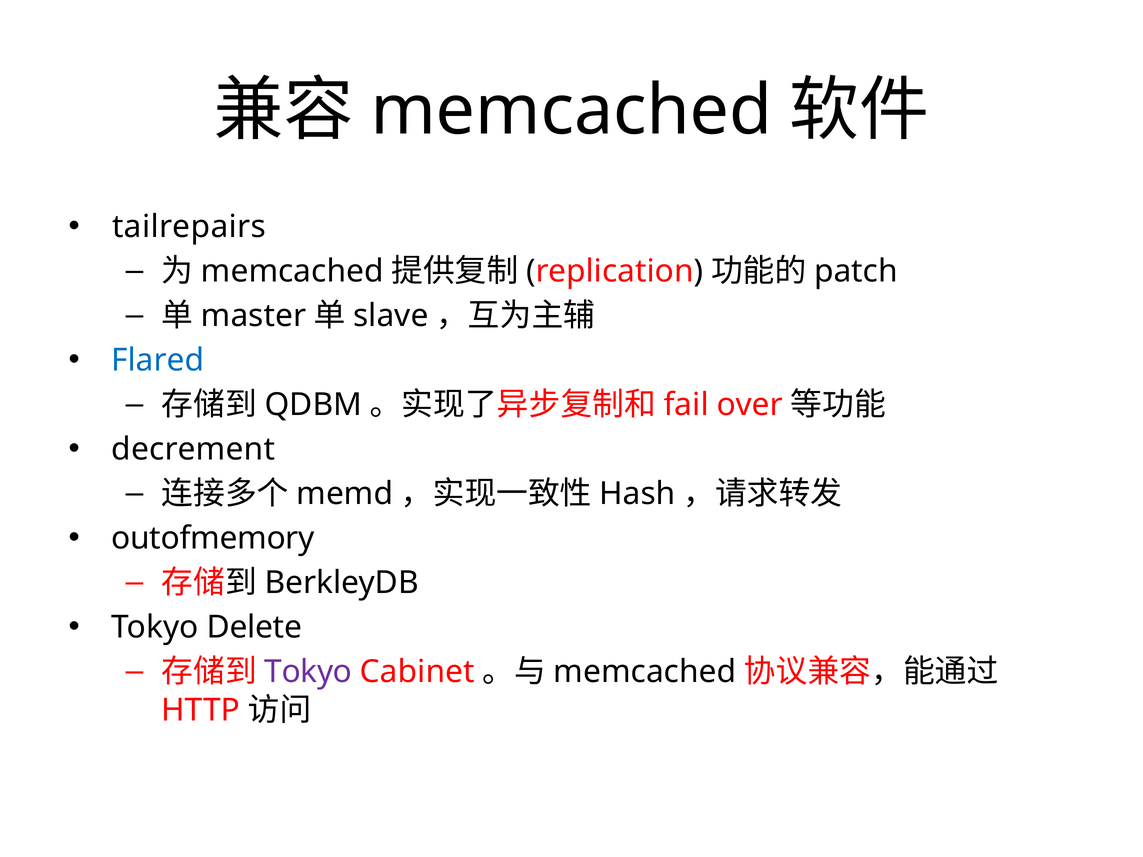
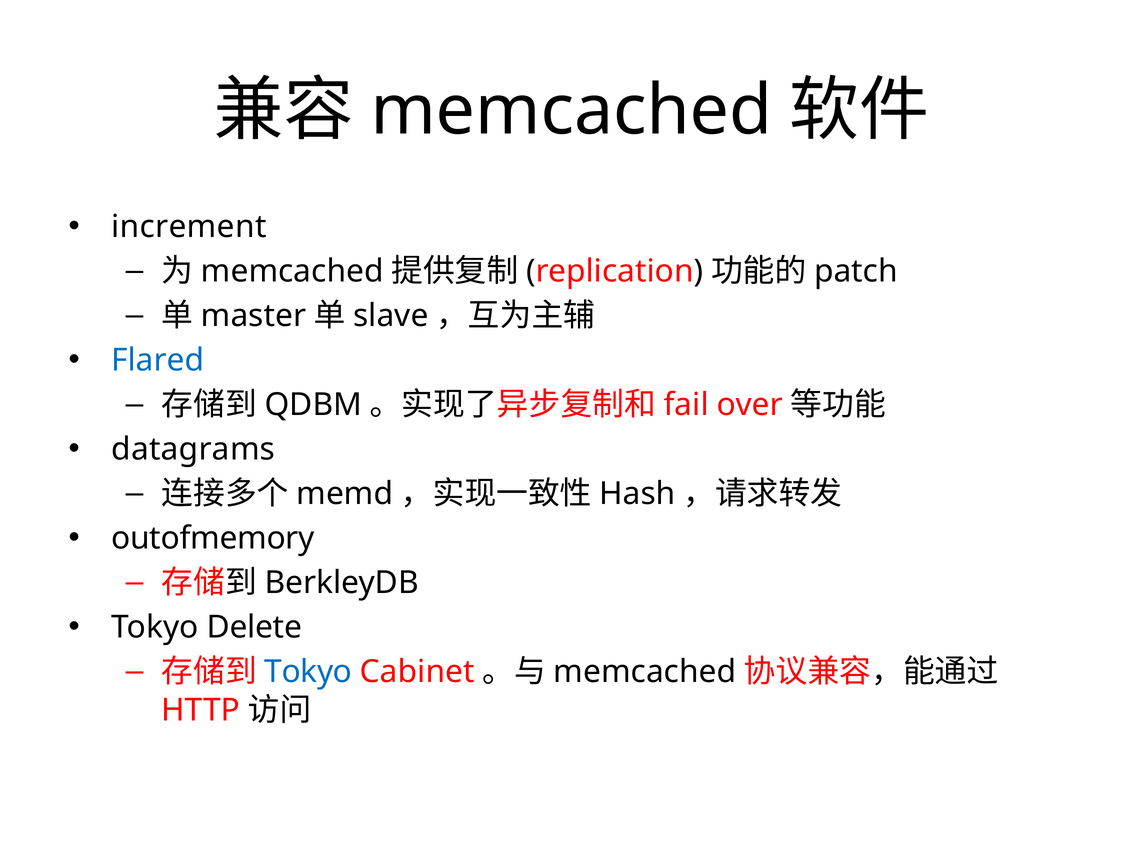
tailrepairs: tailrepairs -> increment (189, 227)
decrement: decrement -> datagrams (193, 450)
Tokyo colour: purple -> blue (308, 672)
